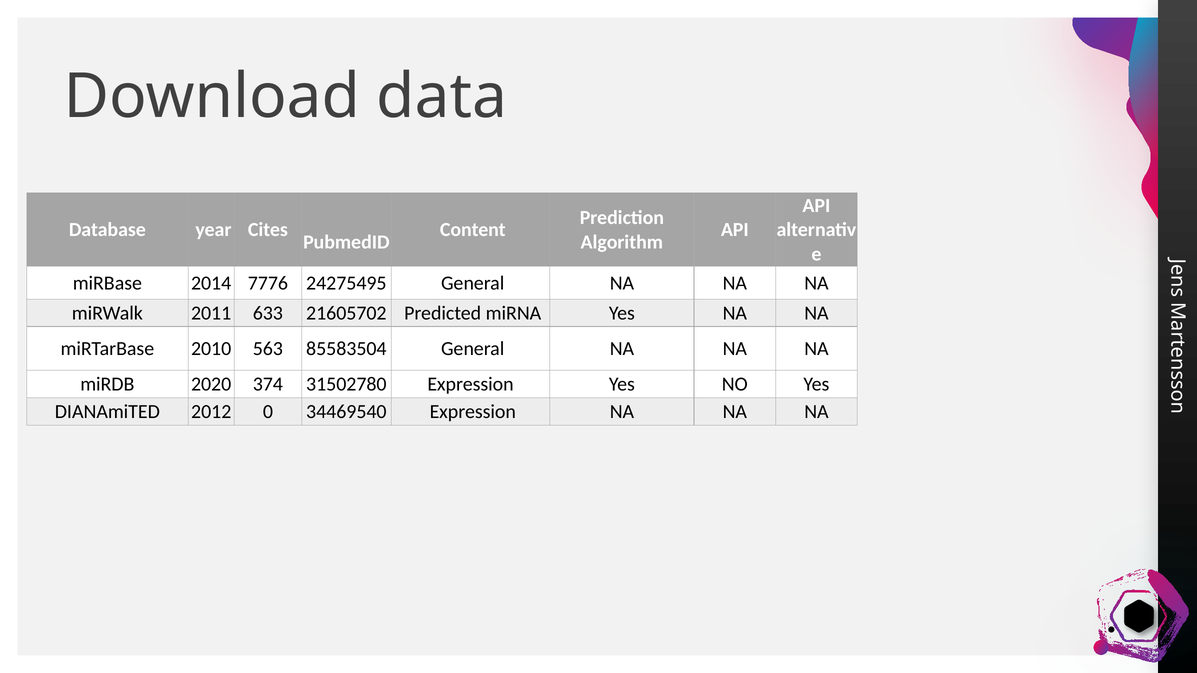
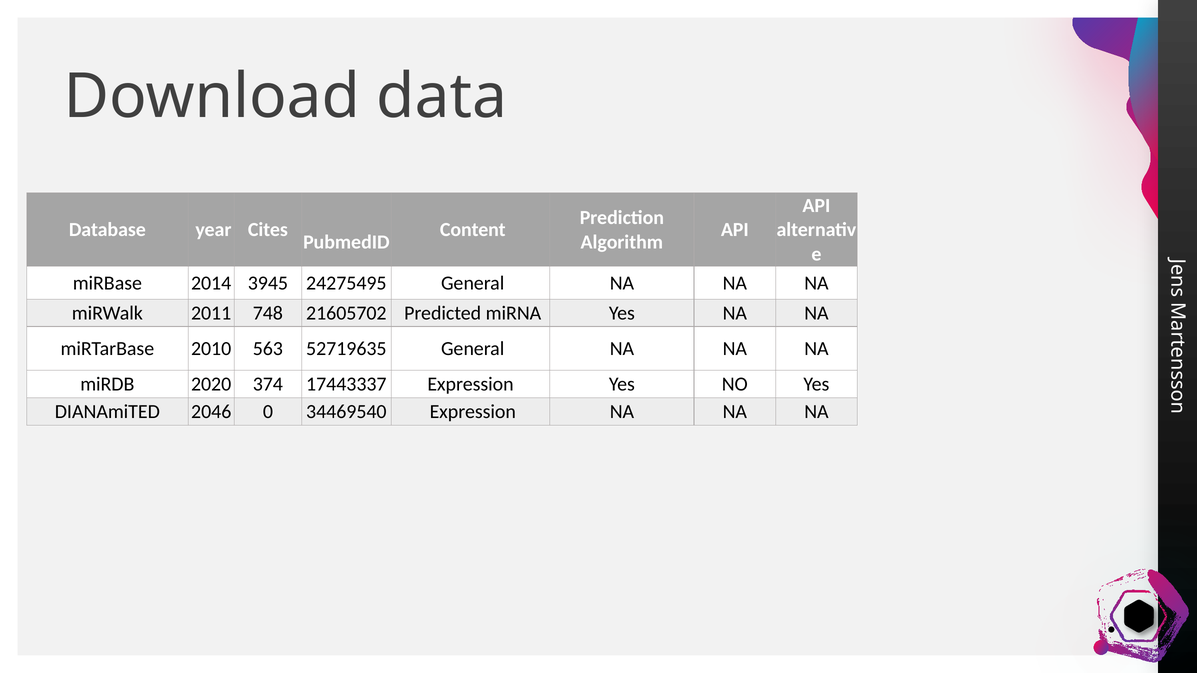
7776: 7776 -> 3945 (268, 283)
633: 633 -> 748 (268, 313)
85583504: 85583504 -> 52719635 (346, 349)
31502780: 31502780 -> 17443337 (346, 385)
2012: 2012 -> 2046 (211, 412)
